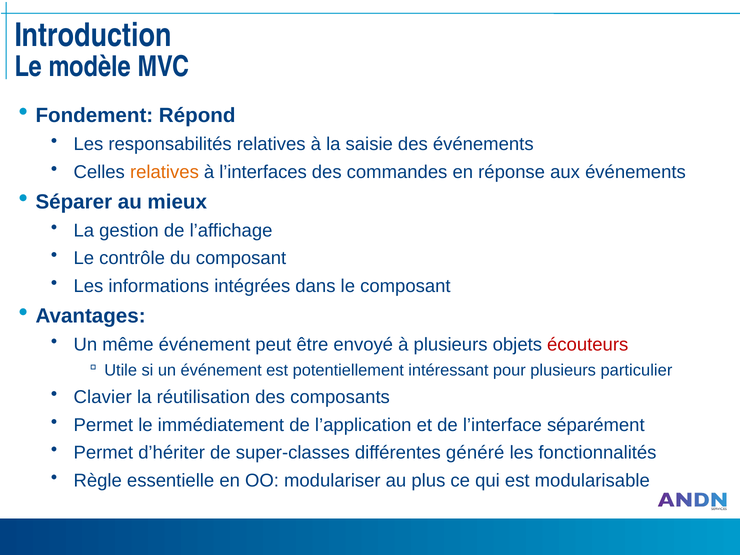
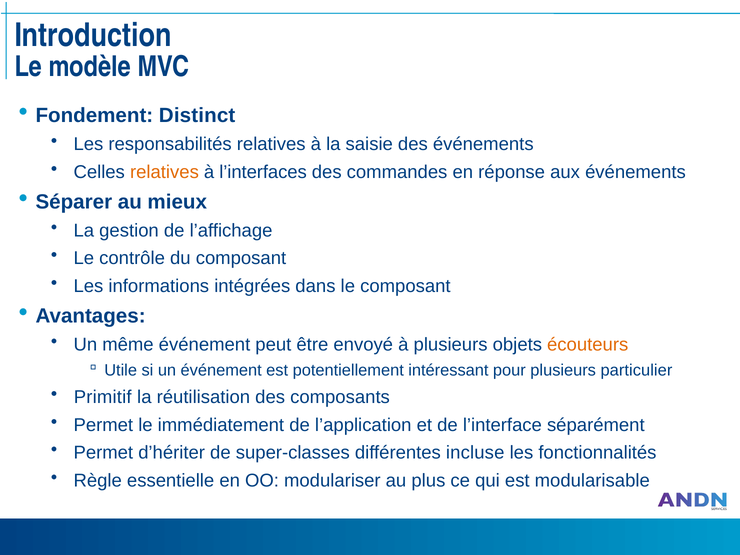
Répond: Répond -> Distinct (197, 115)
écouteurs colour: red -> orange (588, 345)
Clavier: Clavier -> Primitif (103, 397)
généré: généré -> incluse (475, 453)
